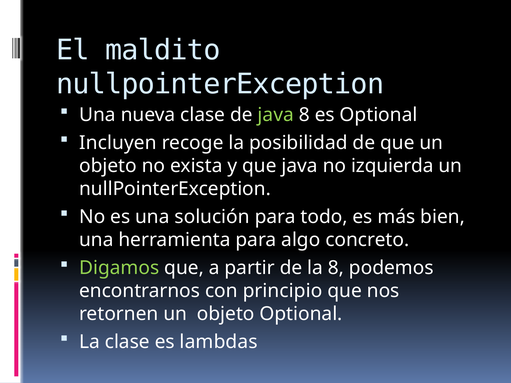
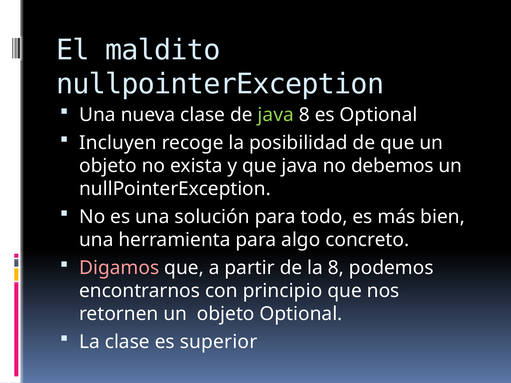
izquierda: izquierda -> debemos (392, 166)
Digamos colour: light green -> pink (119, 268)
lambdas: lambdas -> superior (219, 342)
